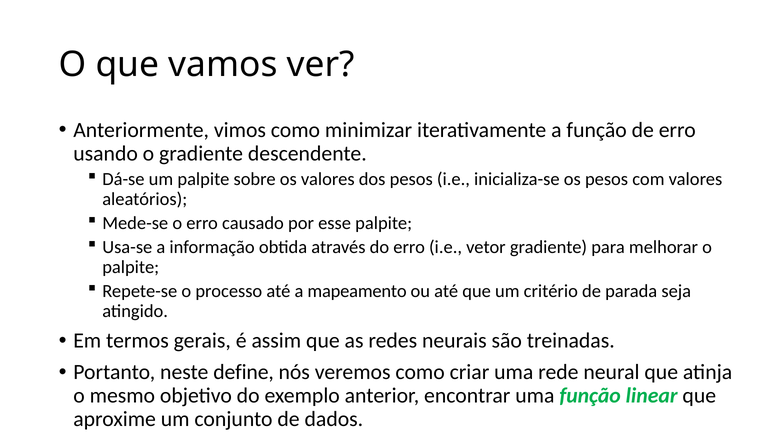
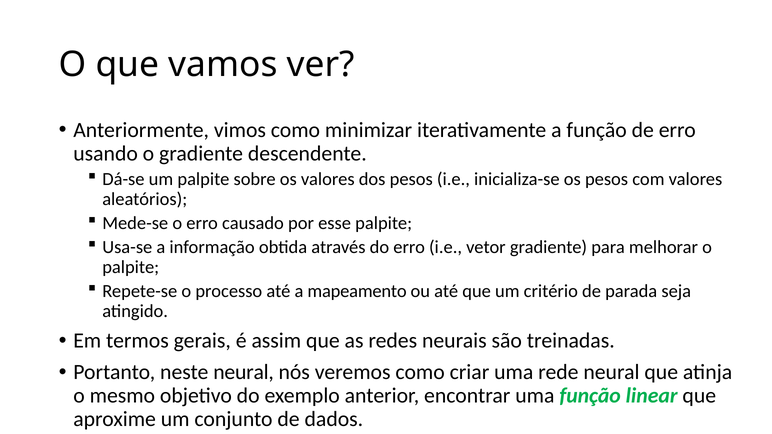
neste define: define -> neural (244, 372)
